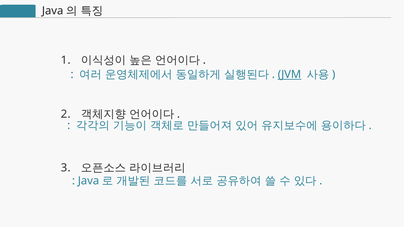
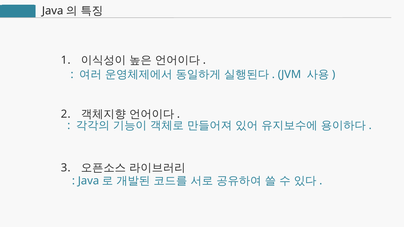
JVM underline: present -> none (289, 75)
